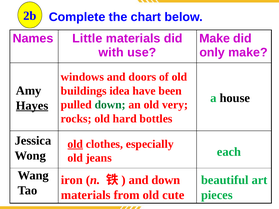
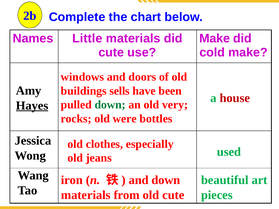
with: with -> cute (111, 52)
only: only -> cold (212, 52)
idea: idea -> sells (120, 91)
house colour: black -> red (235, 98)
hard: hard -> were (125, 119)
old underline: present -> none (75, 144)
each: each -> used (229, 152)
